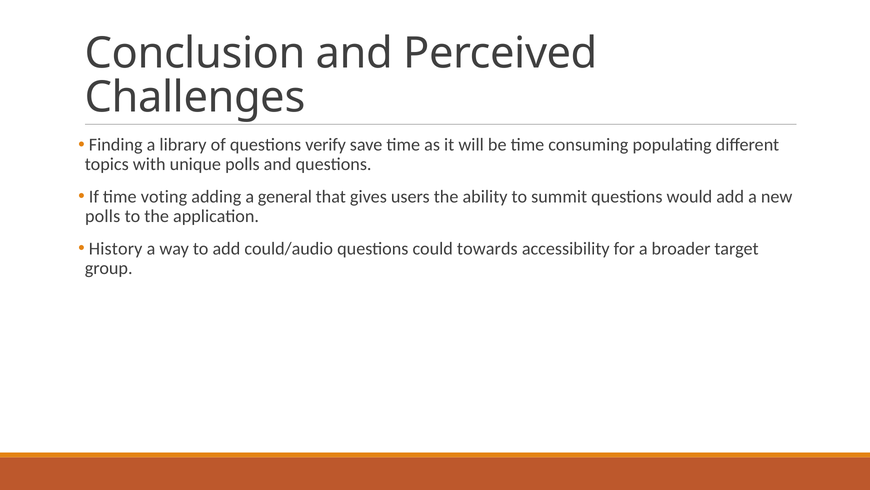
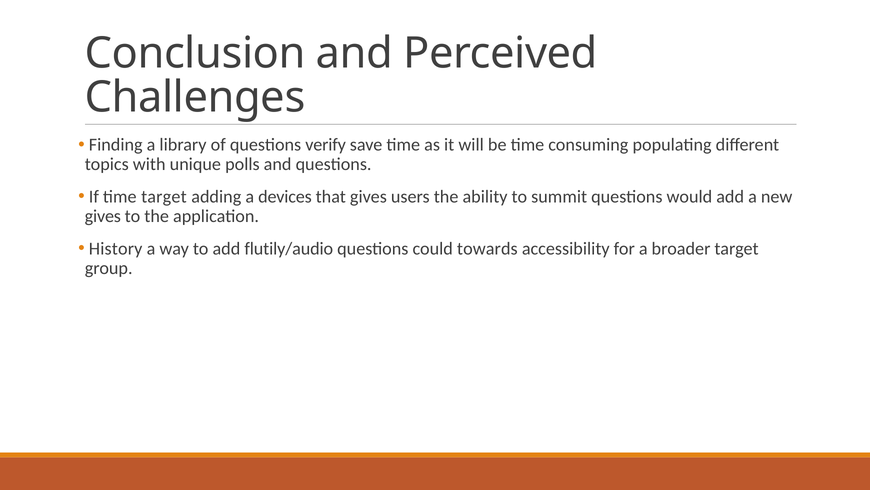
time voting: voting -> target (164, 196)
general: general -> devices (285, 196)
polls: polls -> gives (103, 216)
could/audio: could/audio -> flutily/audio (289, 248)
